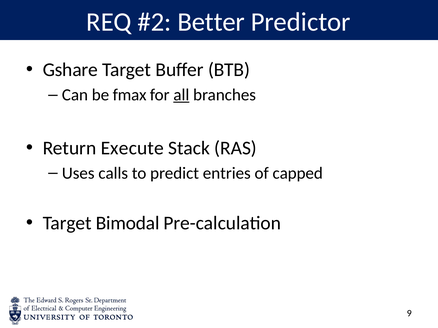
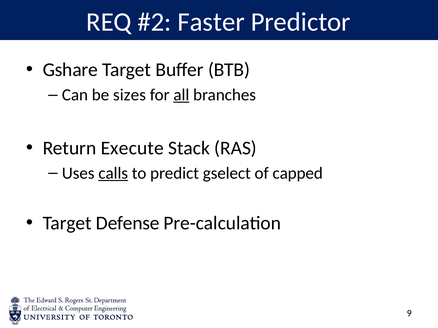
Better: Better -> Faster (211, 22)
fmax: fmax -> sizes (129, 95)
calls underline: none -> present (113, 174)
entries: entries -> gselect (227, 174)
Bimodal: Bimodal -> Defense (128, 223)
